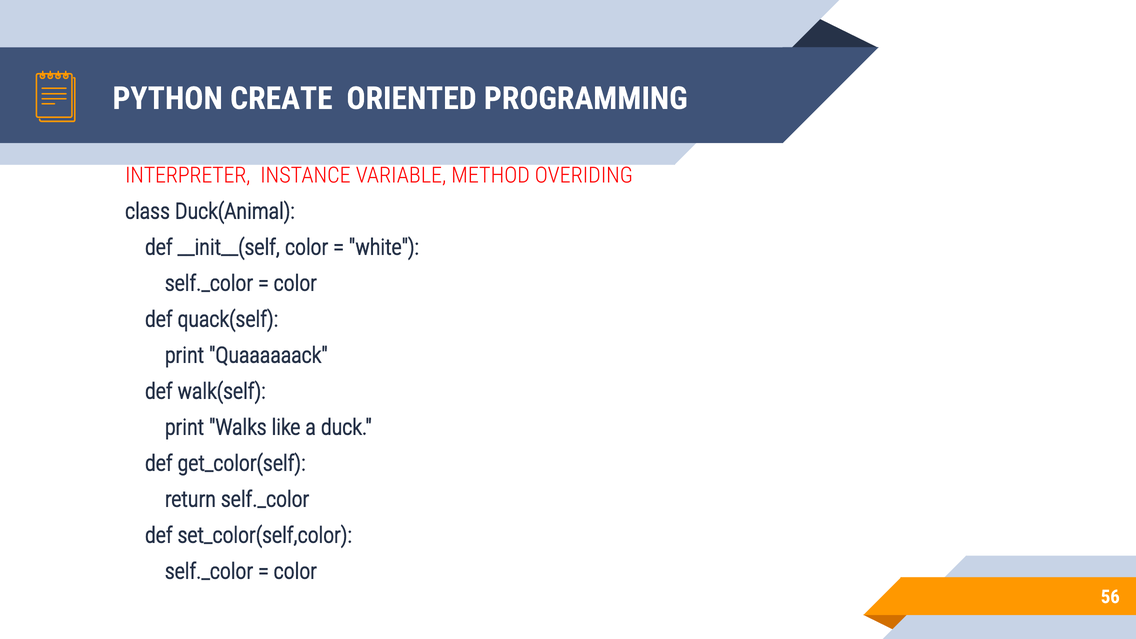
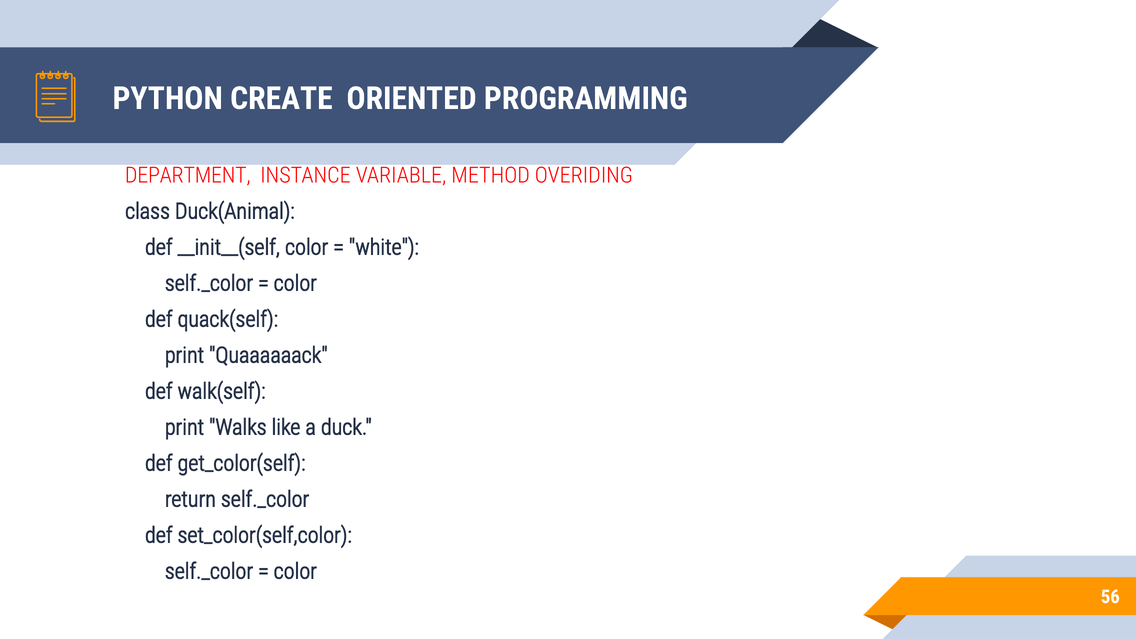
INTERPRETER: INTERPRETER -> DEPARTMENT (188, 175)
